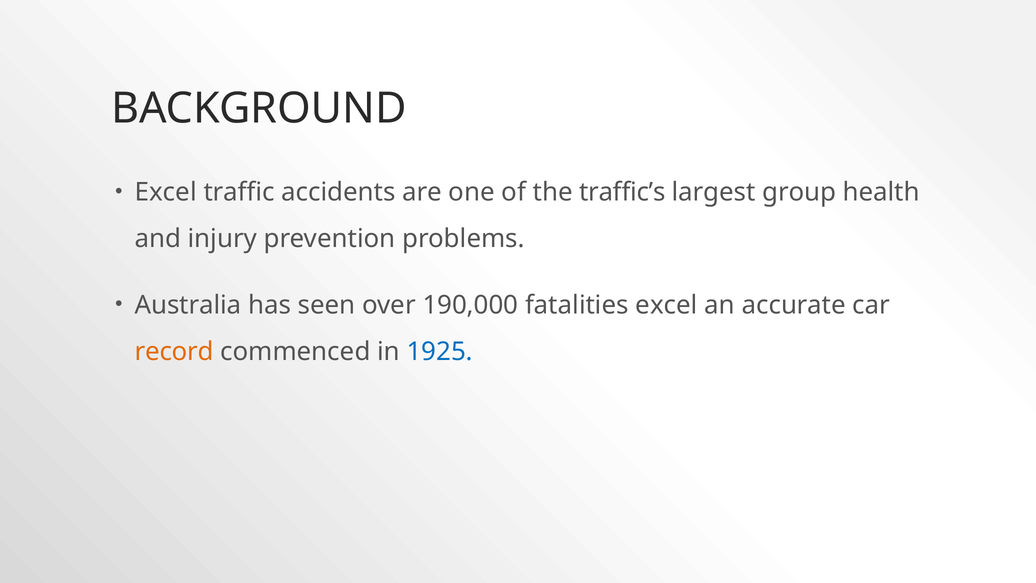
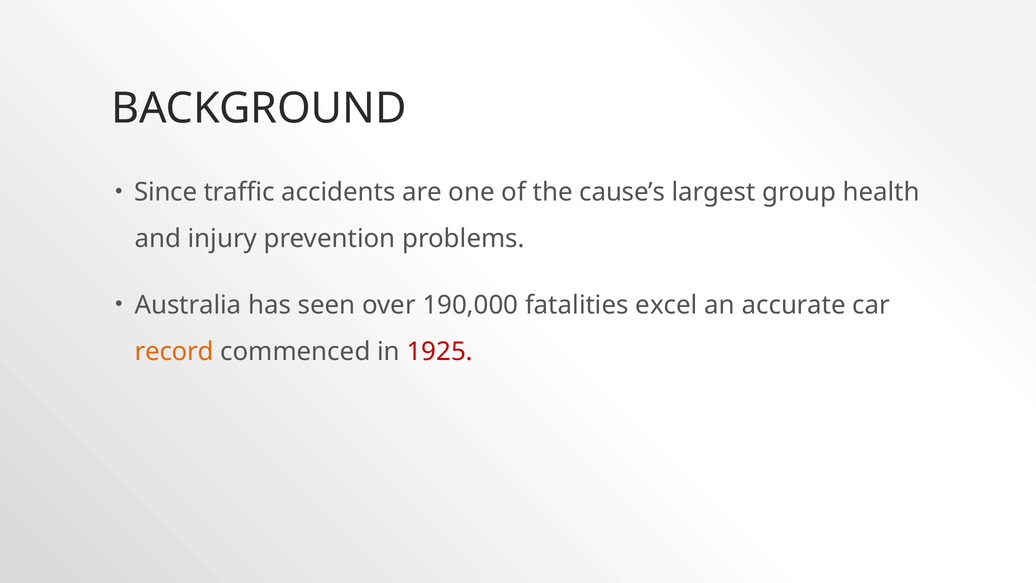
Excel: Excel -> Since (166, 192)
traffic’s: traffic’s -> cause’s (622, 192)
1925 colour: blue -> red (440, 352)
